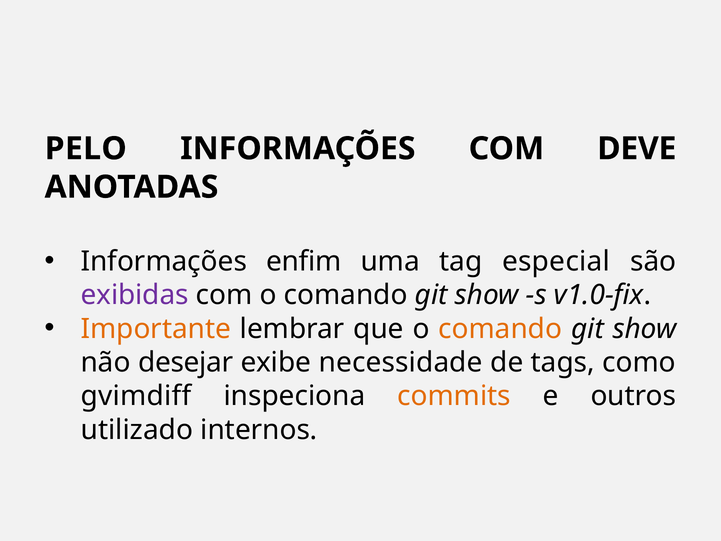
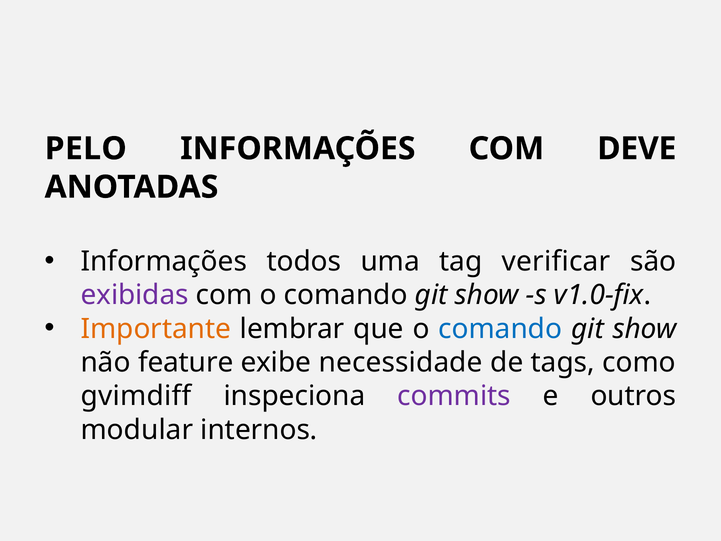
enfim: enfim -> todos (304, 261)
especial: especial -> verificar (556, 261)
comando colour: orange -> blue (500, 329)
desejar: desejar -> feature (186, 362)
commits colour: orange -> purple (454, 396)
utilizado: utilizado -> modular (137, 430)
